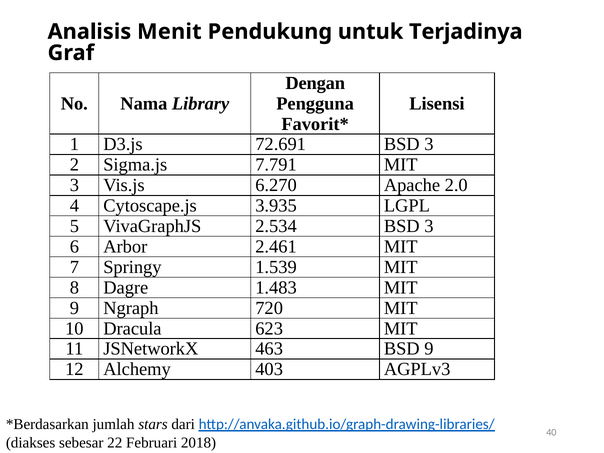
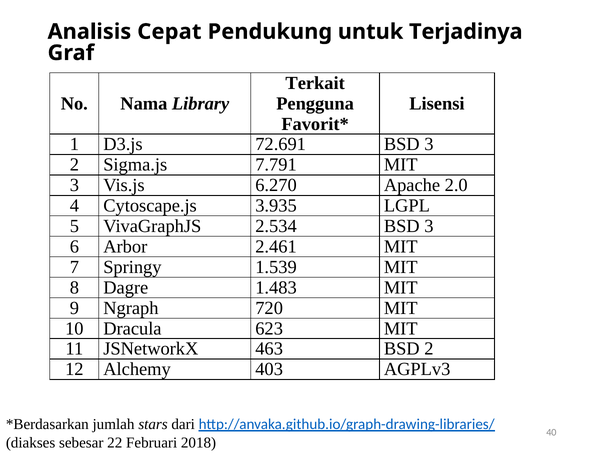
Menit: Menit -> Cepat (169, 32)
Dengan: Dengan -> Terkait (315, 83)
BSD 9: 9 -> 2 (429, 349)
